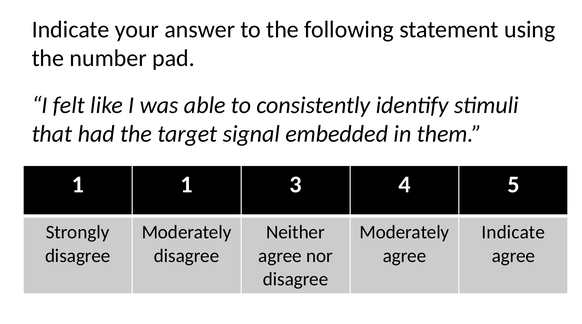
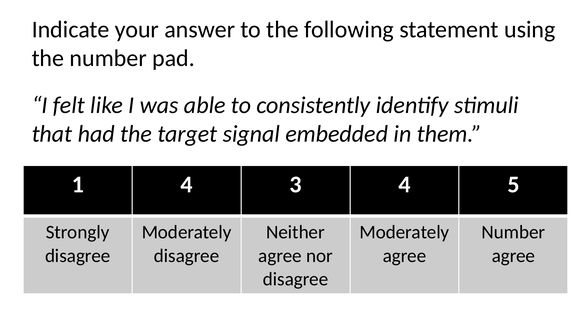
1 1: 1 -> 4 (187, 184)
Indicate: Indicate -> Number (513, 232)
